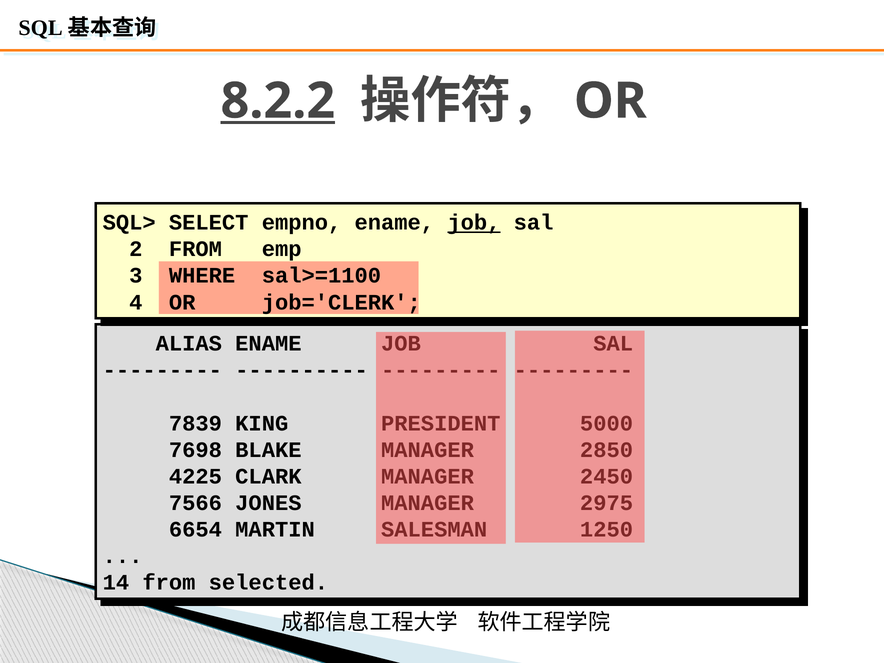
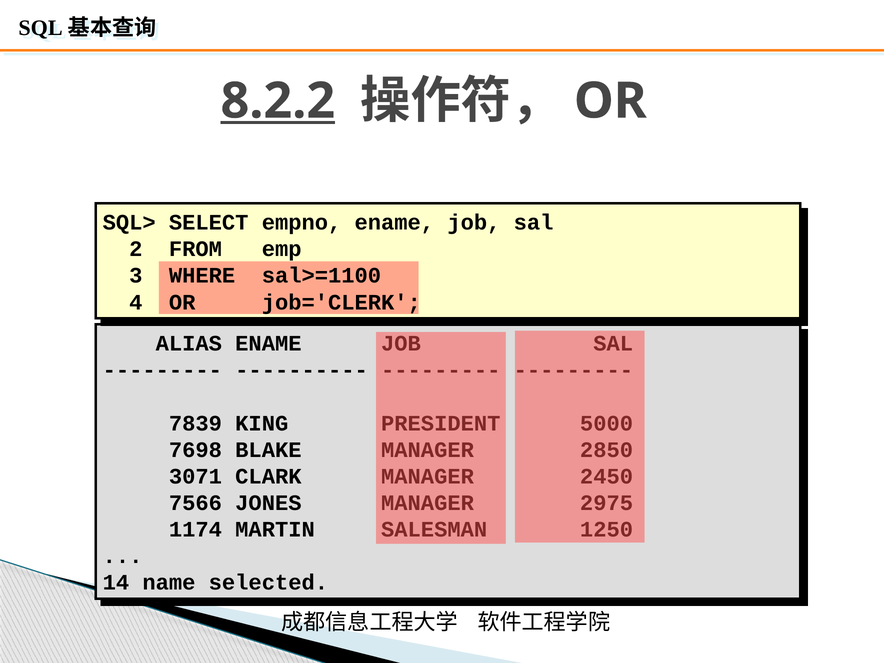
job underline: present -> none (474, 223)
4225: 4225 -> 3071 (195, 476)
6654: 6654 -> 1174 (195, 529)
14 from: from -> name (169, 582)
